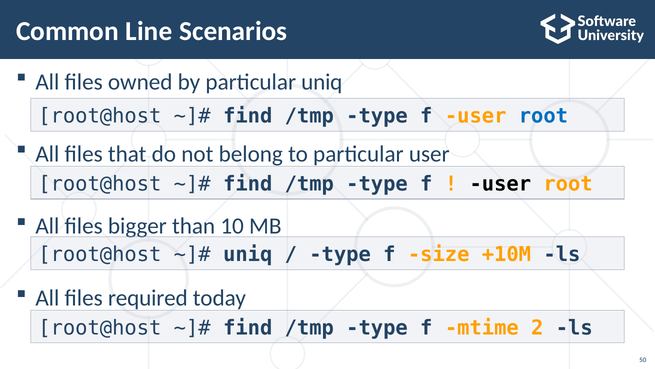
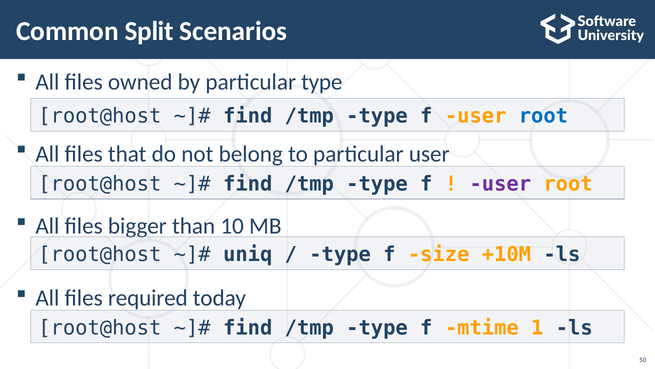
Line: Line -> Split (149, 31)
particular uniq: uniq -> type (322, 82)
user colour: black -> purple (500, 184)
2: 2 -> 1 (537, 327)
